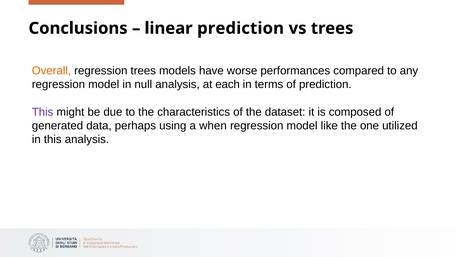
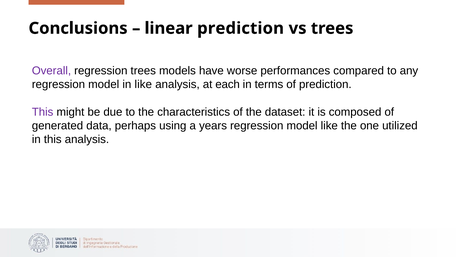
Overall colour: orange -> purple (51, 71)
in null: null -> like (143, 84)
when: when -> years (213, 125)
